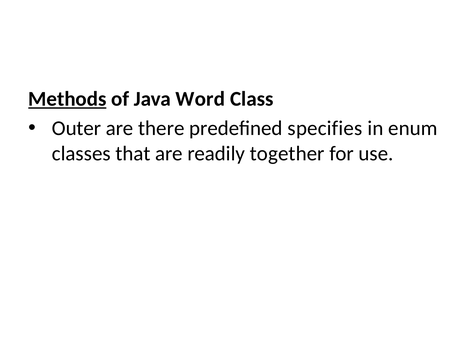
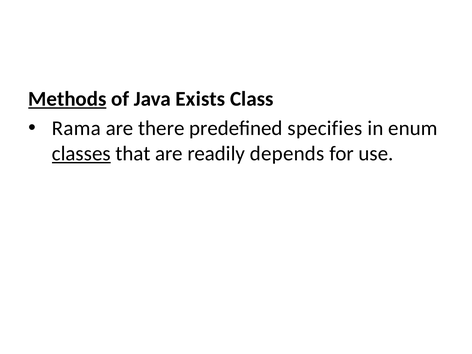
Word: Word -> Exists (200, 99)
Outer: Outer -> Rama (76, 128)
classes underline: none -> present (81, 154)
together: together -> depends (287, 154)
